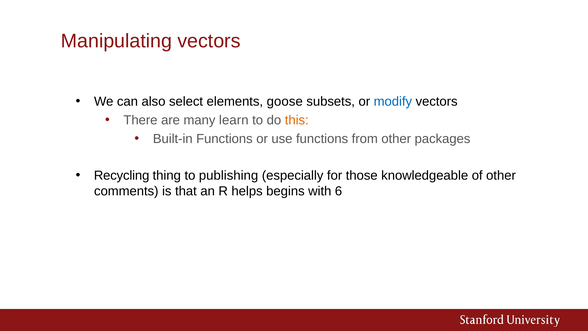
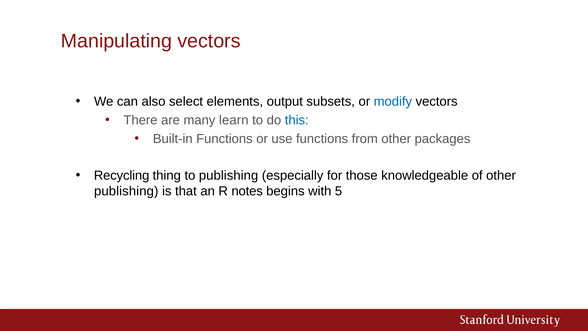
goose: goose -> output (285, 102)
this colour: orange -> blue (297, 120)
comments: comments -> publishing (126, 191)
helps: helps -> notes (247, 191)
6: 6 -> 5 (339, 191)
